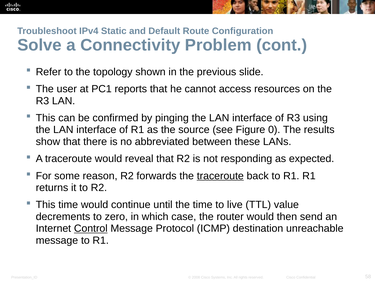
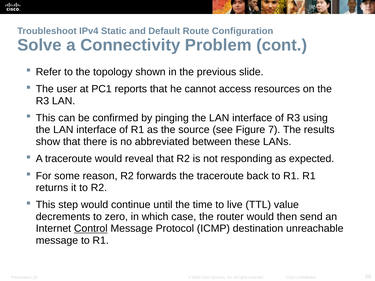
0: 0 -> 7 (274, 130)
traceroute underline: present -> none (220, 176)
This time: time -> step (68, 205)
